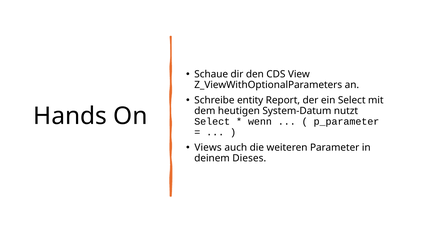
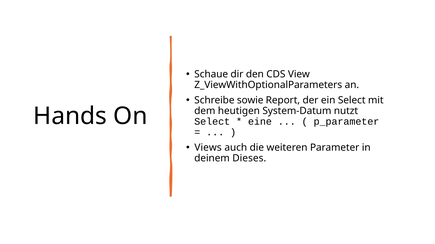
entity: entity -> sowie (250, 100)
wenn: wenn -> eine (260, 122)
